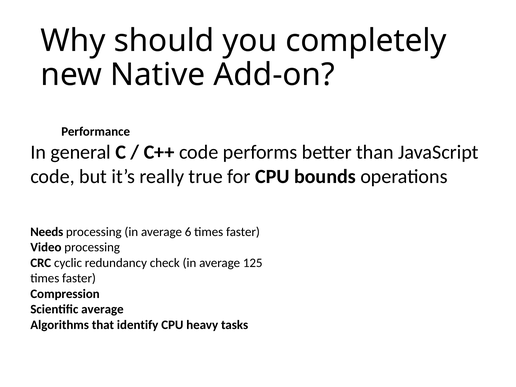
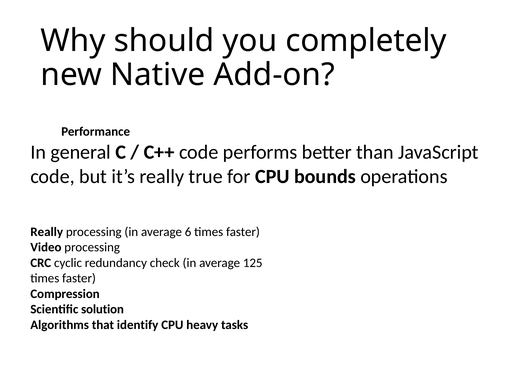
Needs: Needs -> Really (47, 232)
Scientific average: average -> solution (103, 309)
